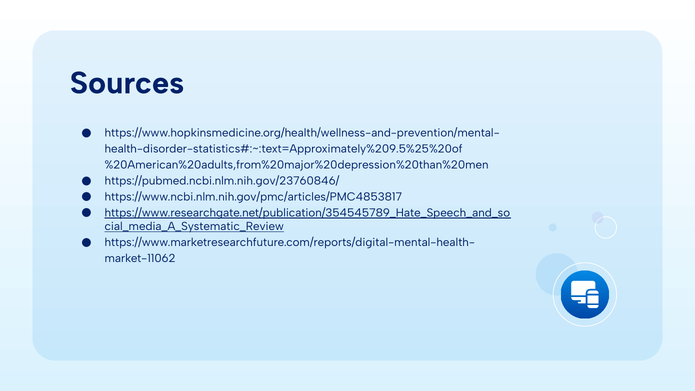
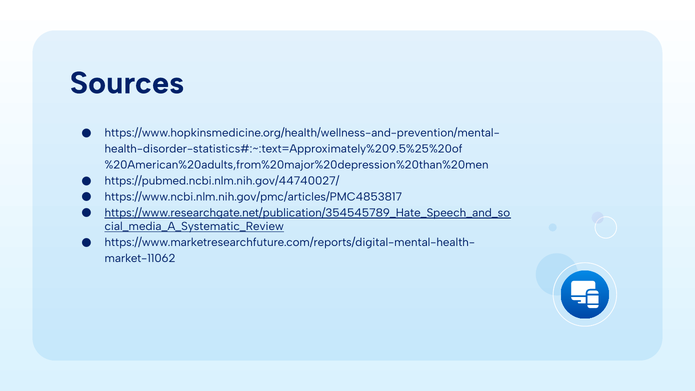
https://pubmed.ncbi.nlm.nih.gov/23760846/: https://pubmed.ncbi.nlm.nih.gov/23760846/ -> https://pubmed.ncbi.nlm.nih.gov/44740027/ (222, 181)
